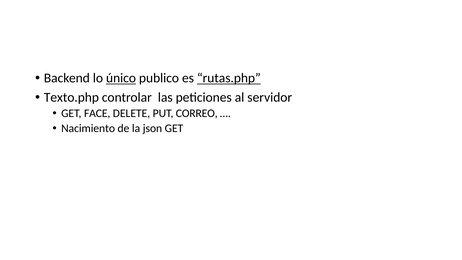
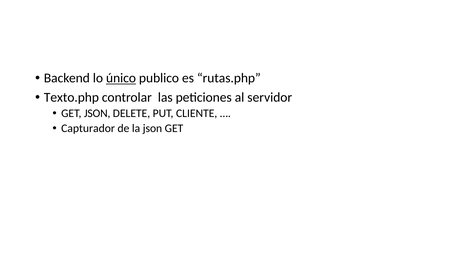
rutas.php underline: present -> none (229, 78)
GET FACE: FACE -> JSON (97, 113)
CORREO: CORREO -> CLIENTE (197, 113)
Nacimiento: Nacimiento -> Capturador (88, 128)
